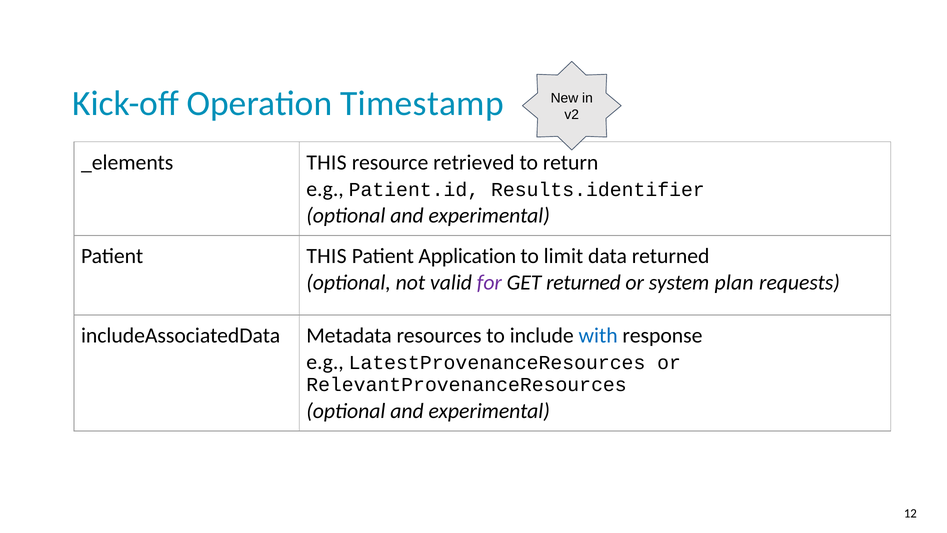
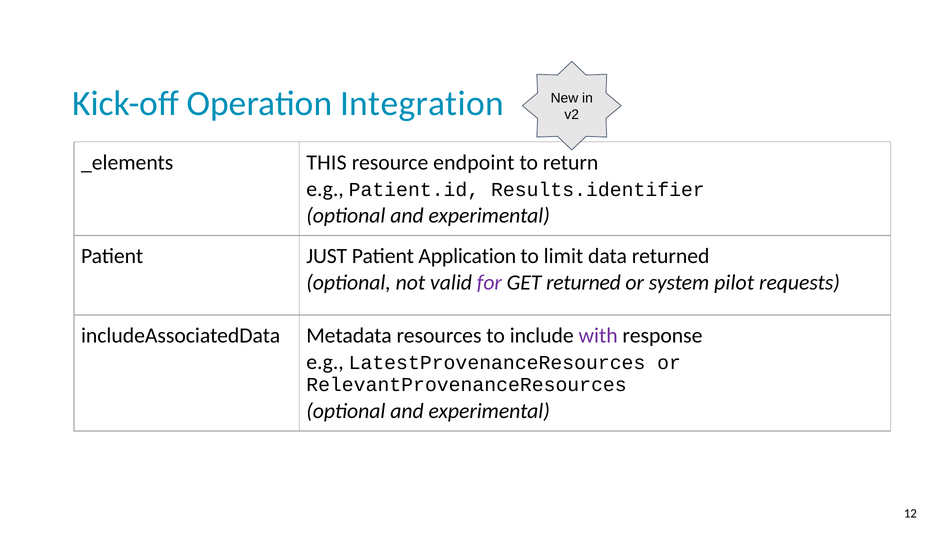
Timestamp: Timestamp -> Integration (422, 104)
retrieved: retrieved -> endpoint (474, 162)
Patient THIS: THIS -> JUST (327, 256)
plan: plan -> pilot (734, 282)
with colour: blue -> purple (598, 335)
